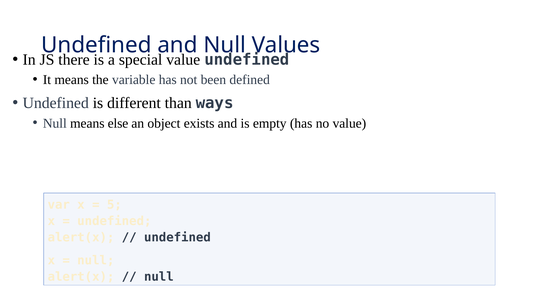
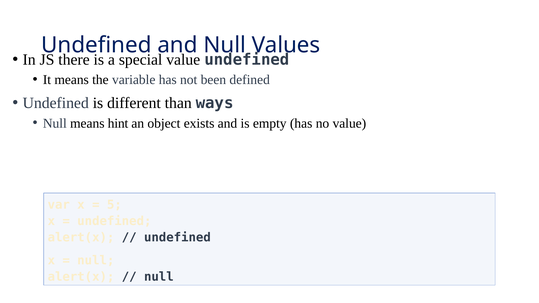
else: else -> hint (118, 123)
